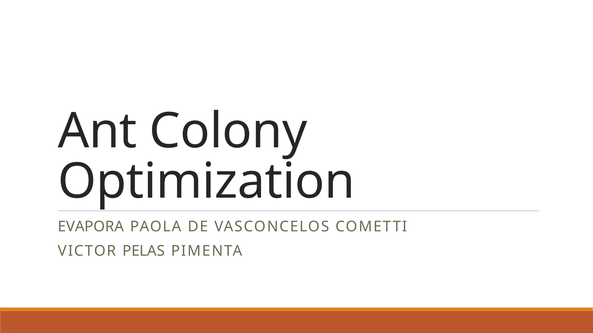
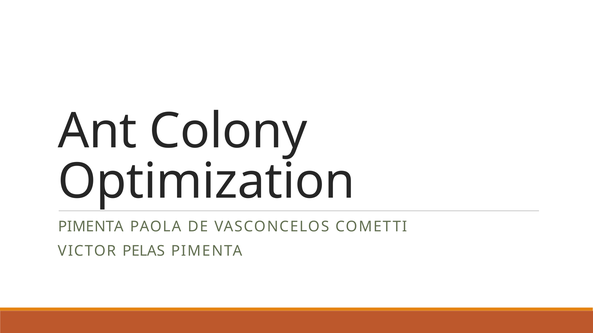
EVAPORA: EVAPORA -> PIMENTA (91, 227)
